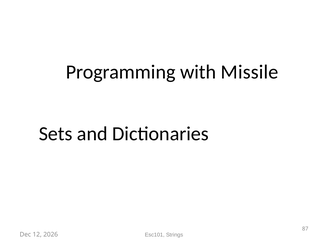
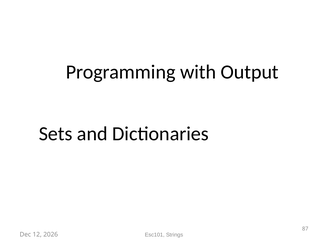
Missile: Missile -> Output (250, 72)
